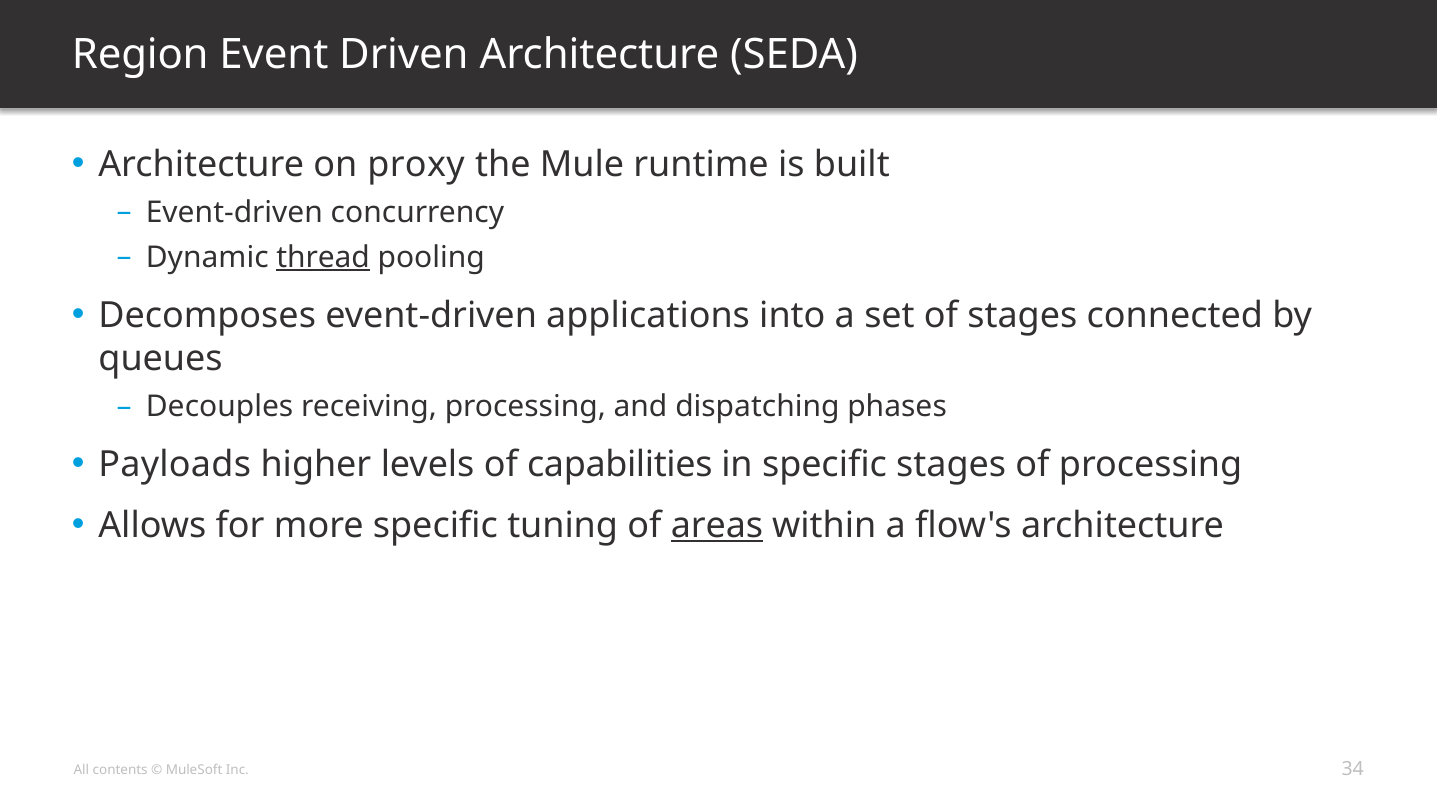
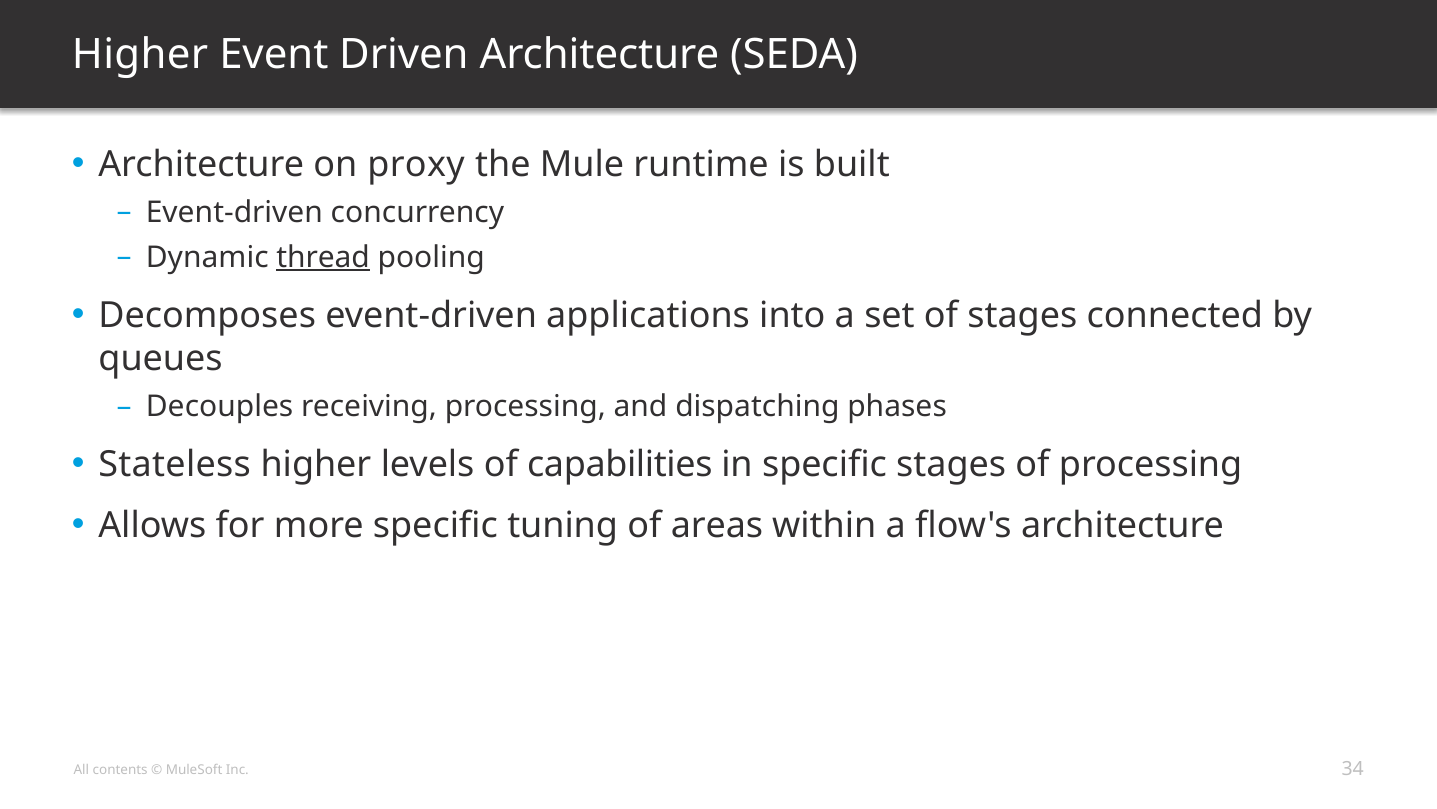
Region: Region -> Higher (140, 55)
Payloads: Payloads -> Stateless (175, 464)
areas underline: present -> none (717, 525)
